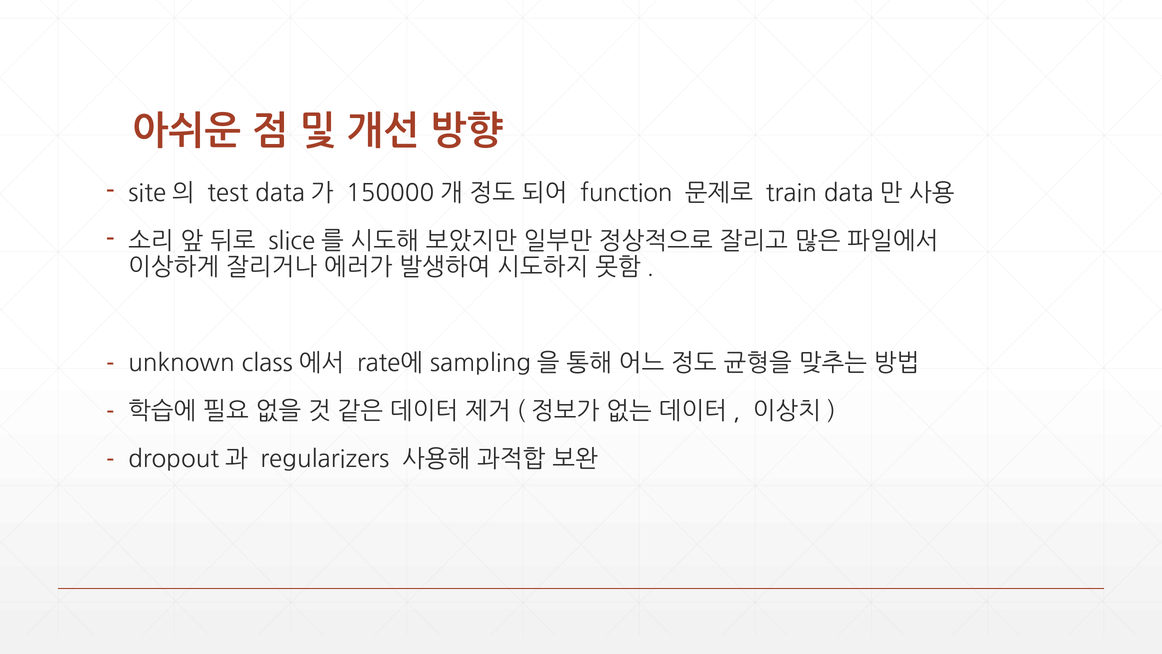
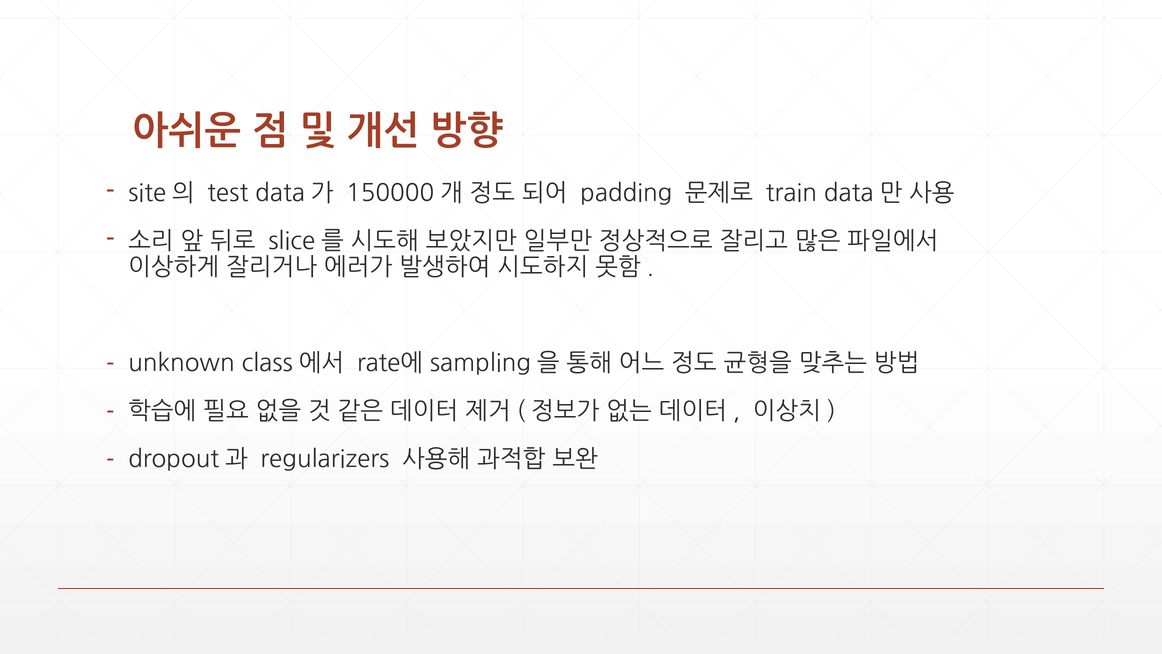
function: function -> padding (626, 193)
